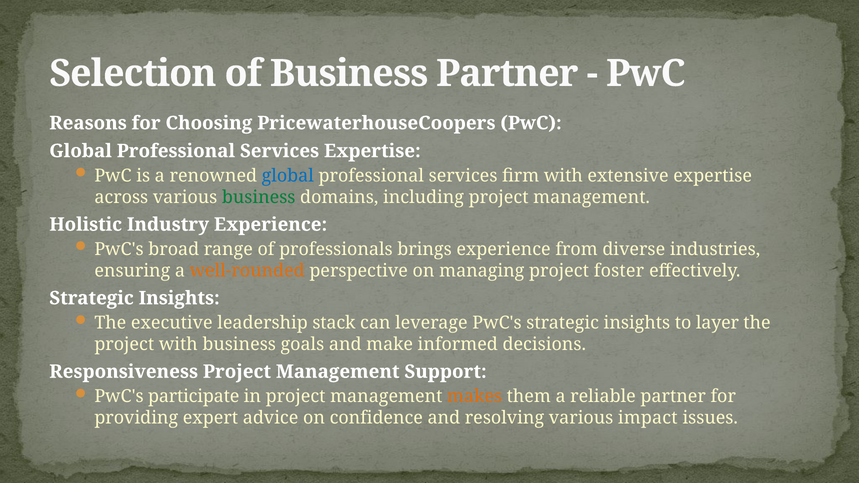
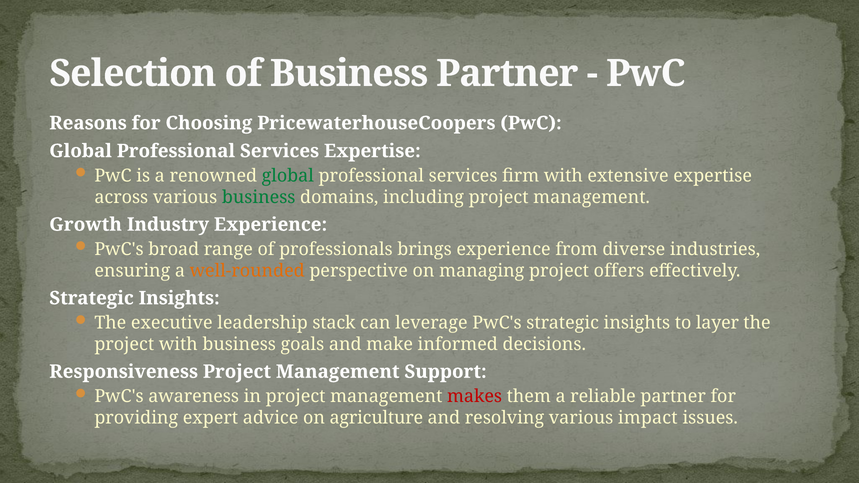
global colour: blue -> green (288, 176)
Holistic: Holistic -> Growth (86, 225)
foster: foster -> offers (619, 271)
participate: participate -> awareness (194, 396)
makes colour: orange -> red (475, 396)
confidence: confidence -> agriculture (376, 418)
